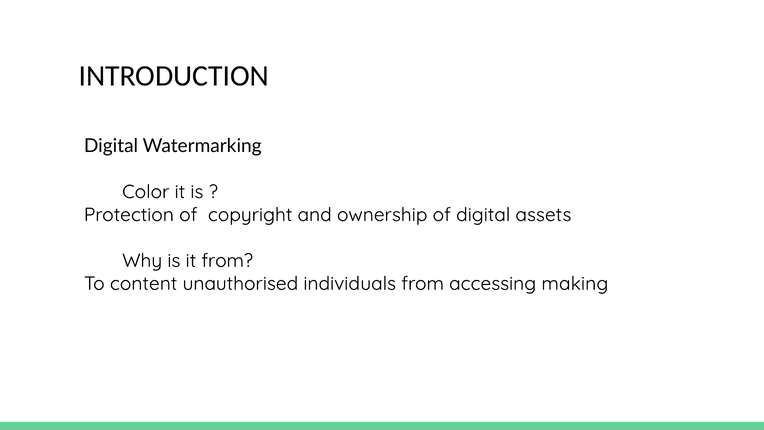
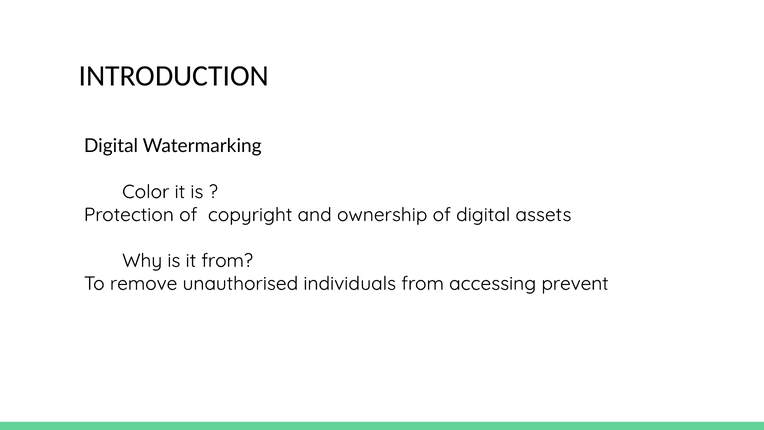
content: content -> remove (144, 283)
making: making -> prevent (575, 283)
